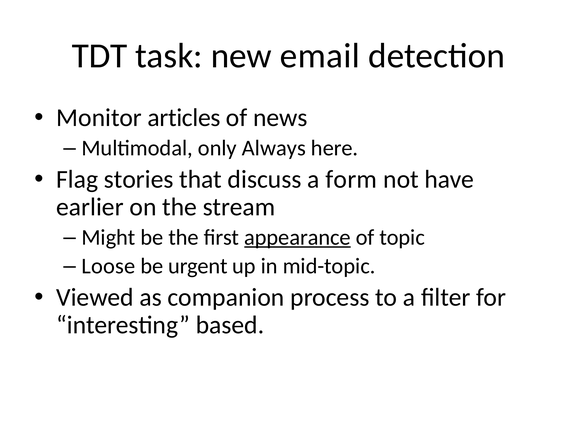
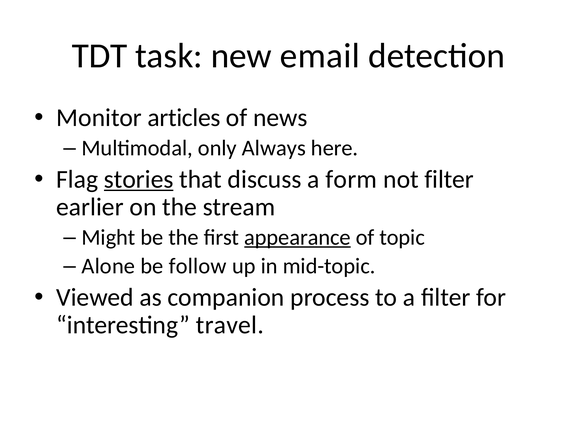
stories underline: none -> present (139, 179)
not have: have -> filter (449, 179)
Loose: Loose -> Alone (108, 266)
urgent: urgent -> follow (198, 266)
based: based -> travel (230, 325)
